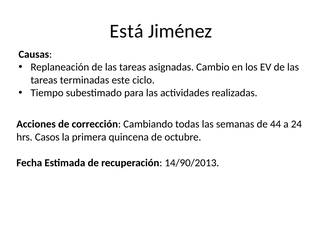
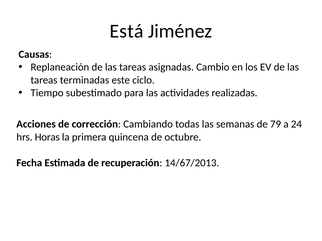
44: 44 -> 79 (276, 124)
Casos: Casos -> Horas (47, 137)
14/90/2013: 14/90/2013 -> 14/67/2013 (192, 163)
